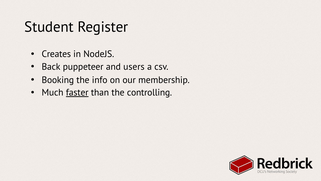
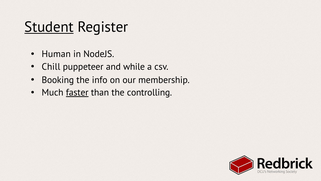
Student underline: none -> present (49, 27)
Creates: Creates -> Human (56, 54)
Back: Back -> Chill (51, 66)
users: users -> while (134, 66)
